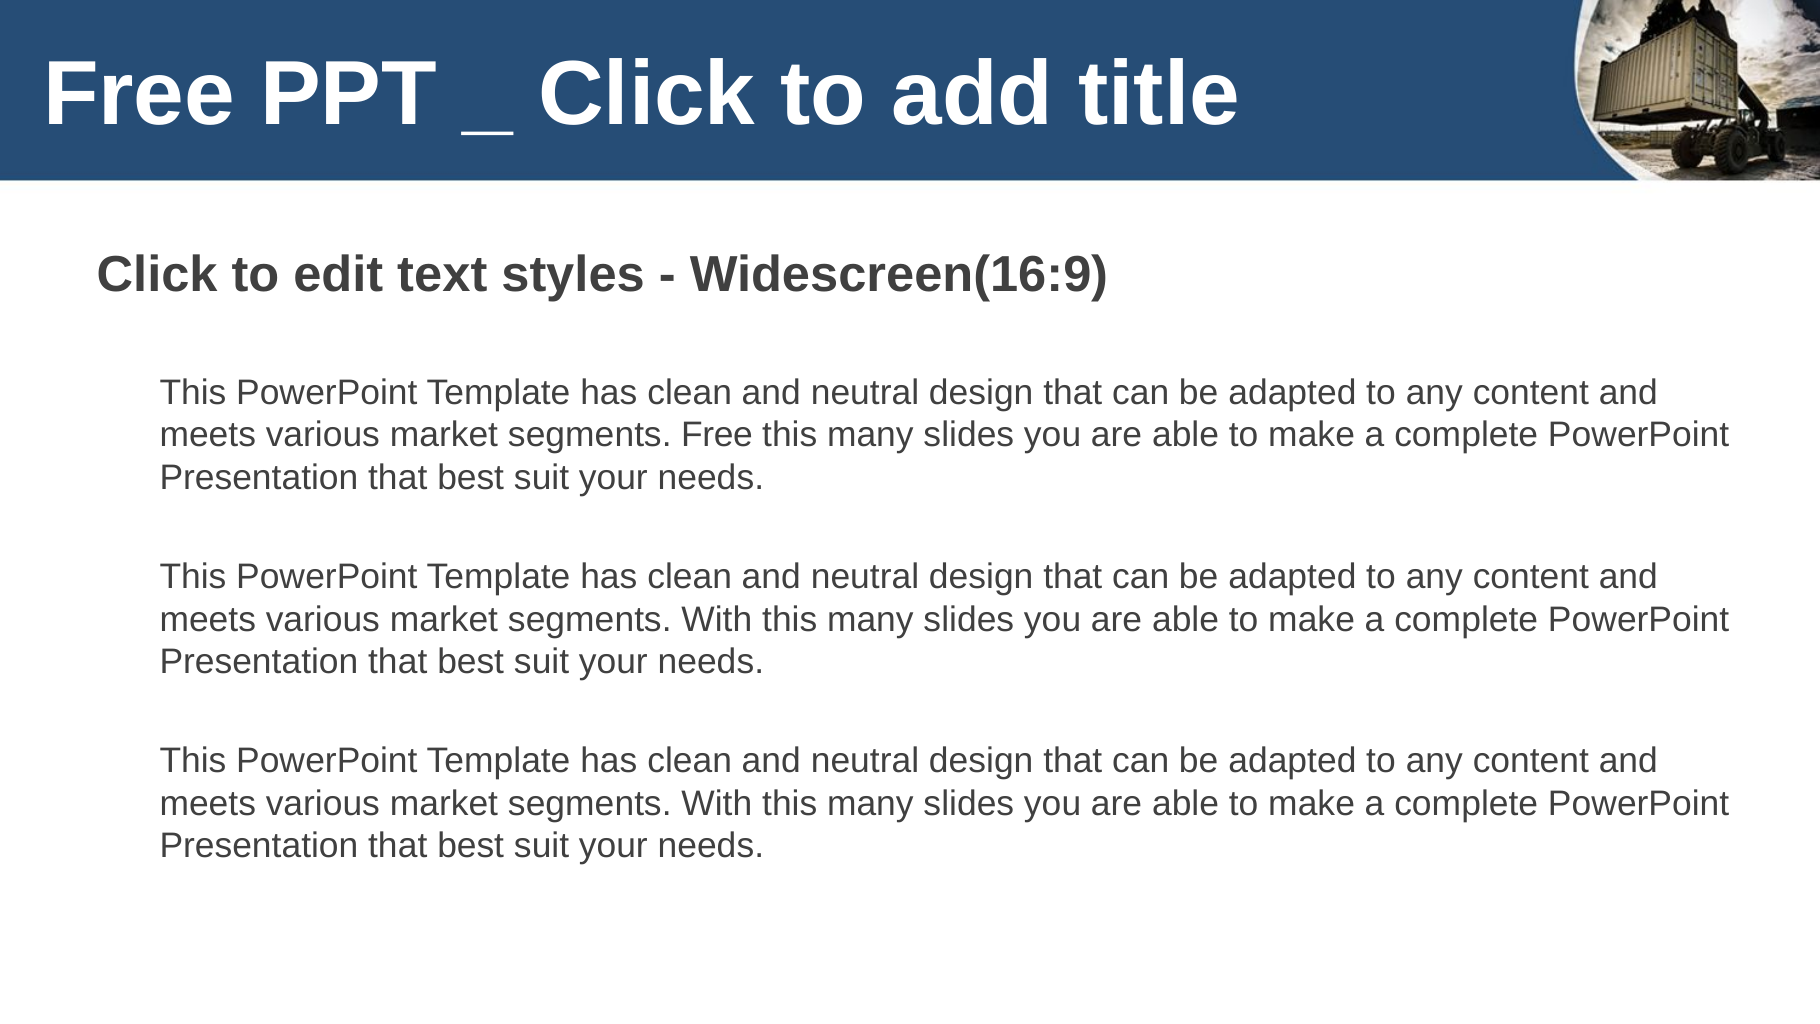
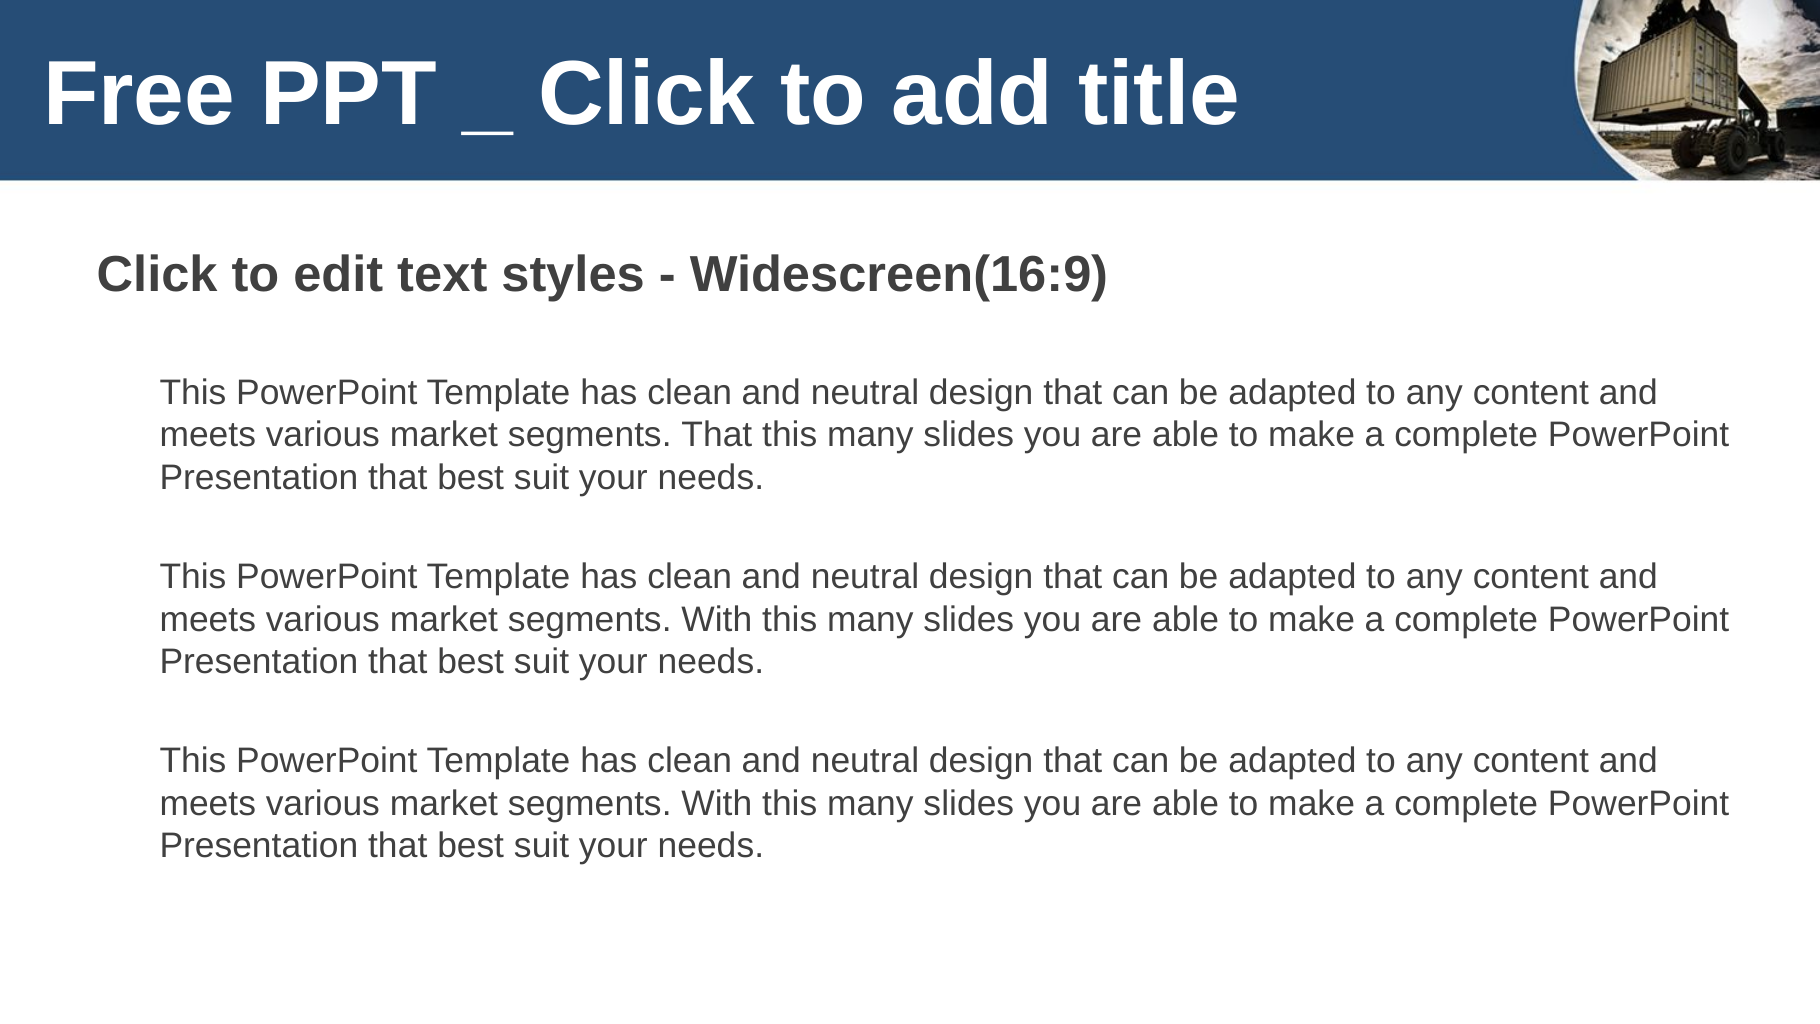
segments Free: Free -> That (717, 435)
